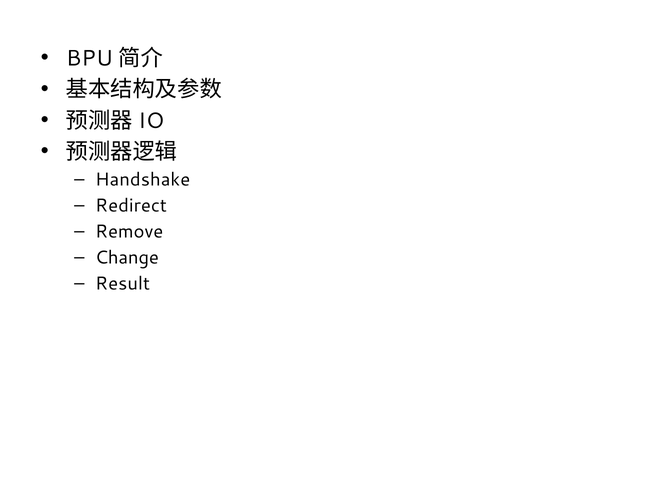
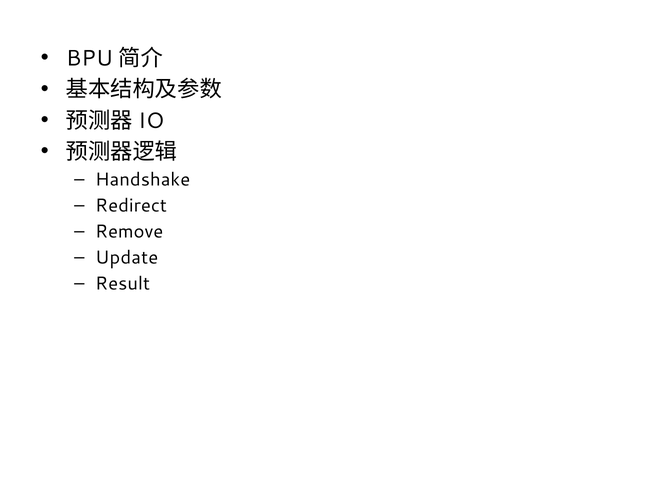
Change: Change -> Update (127, 258)
